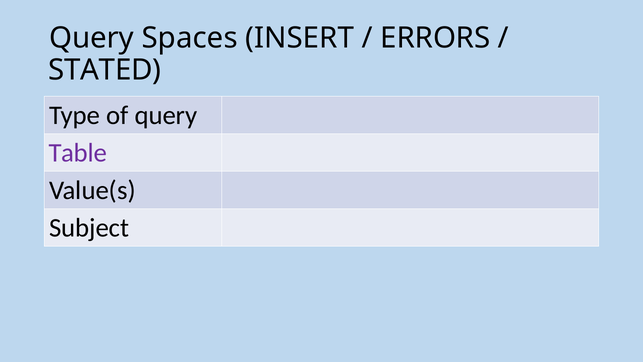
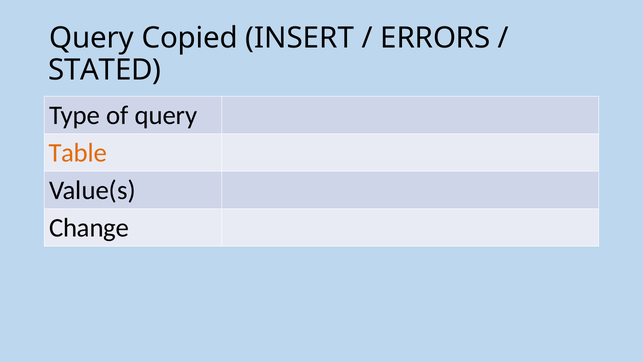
Spaces: Spaces -> Copied (190, 38)
Table colour: purple -> orange (78, 153)
Subject: Subject -> Change (89, 228)
